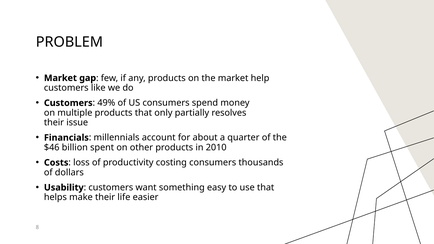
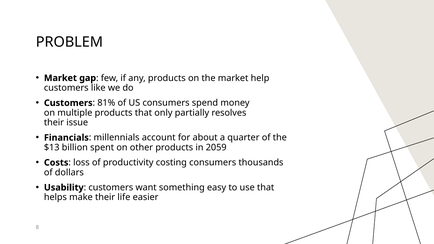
49%: 49% -> 81% (106, 103)
$46: $46 -> $13 (52, 147)
2010: 2010 -> 2059 (216, 147)
